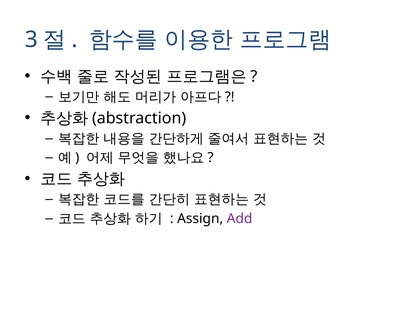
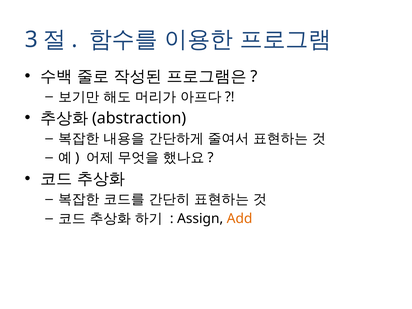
Add colour: purple -> orange (240, 219)
